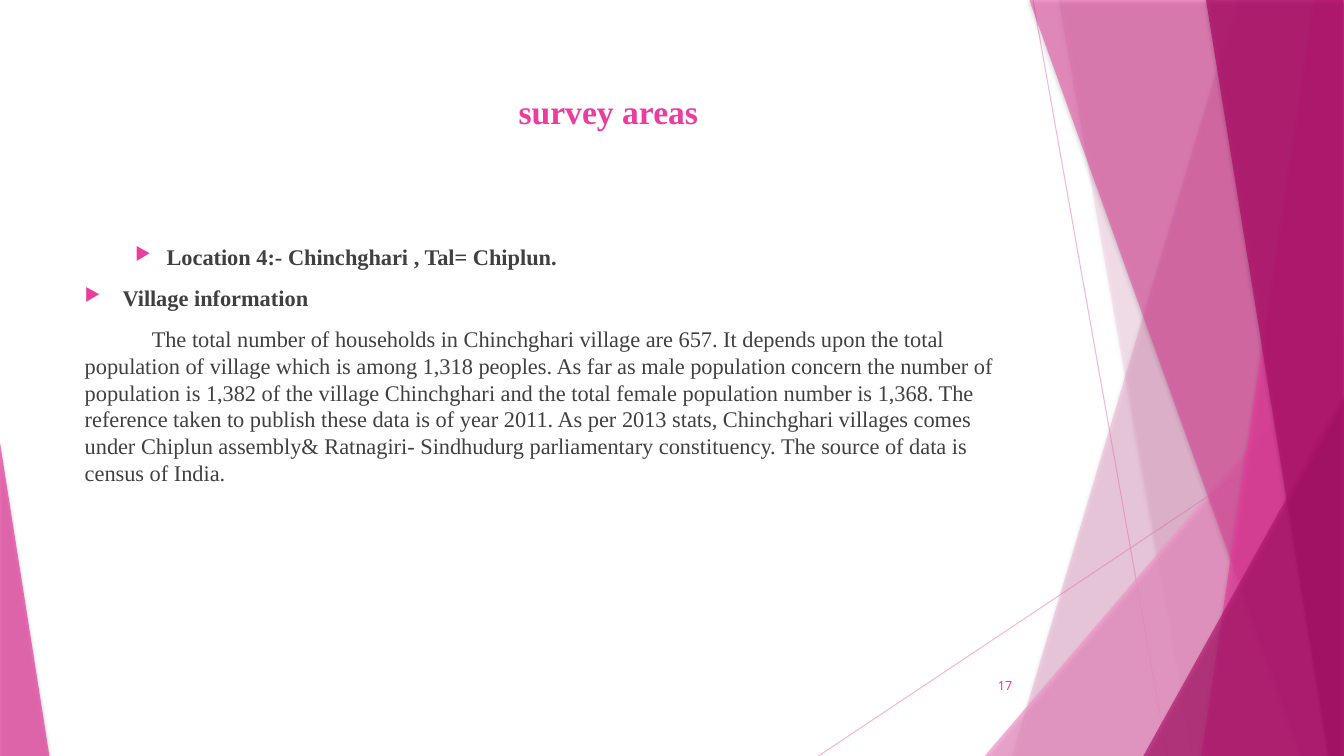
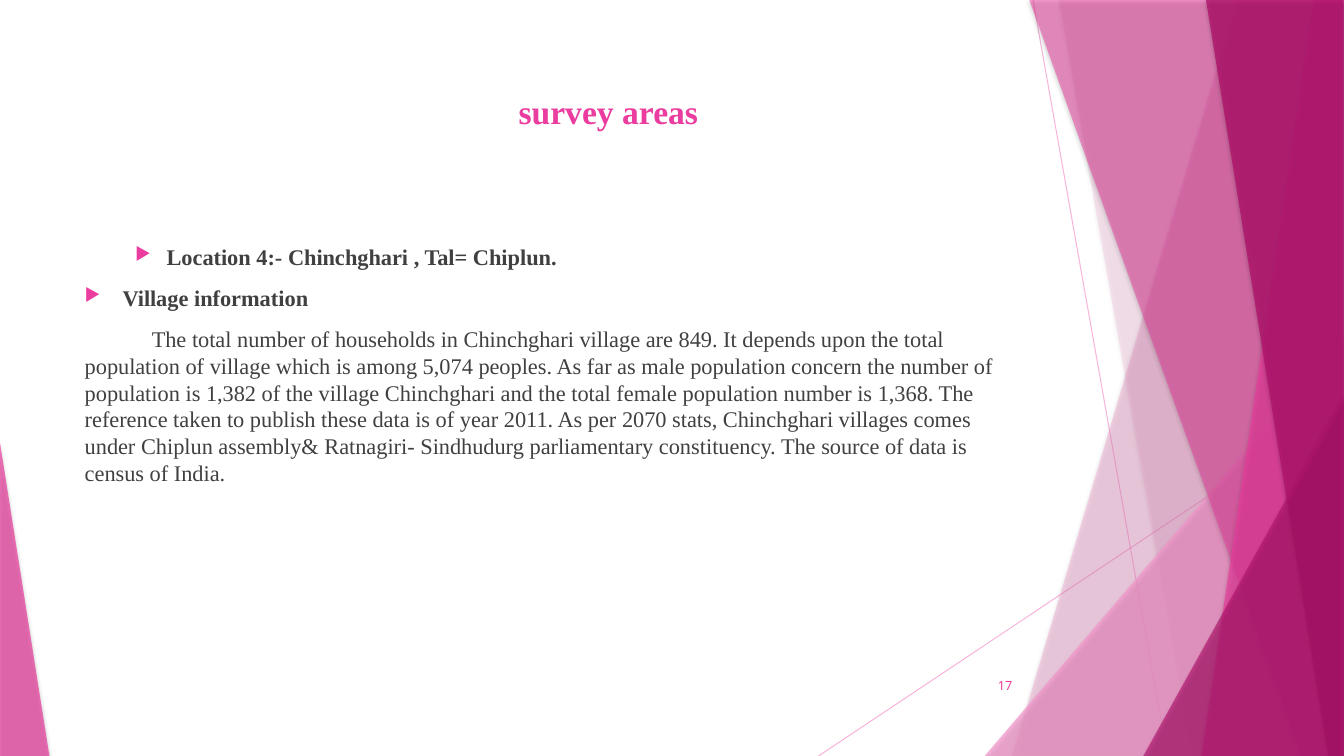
657: 657 -> 849 (698, 340)
1,318: 1,318 -> 5,074 (448, 367)
2013: 2013 -> 2070 (644, 421)
